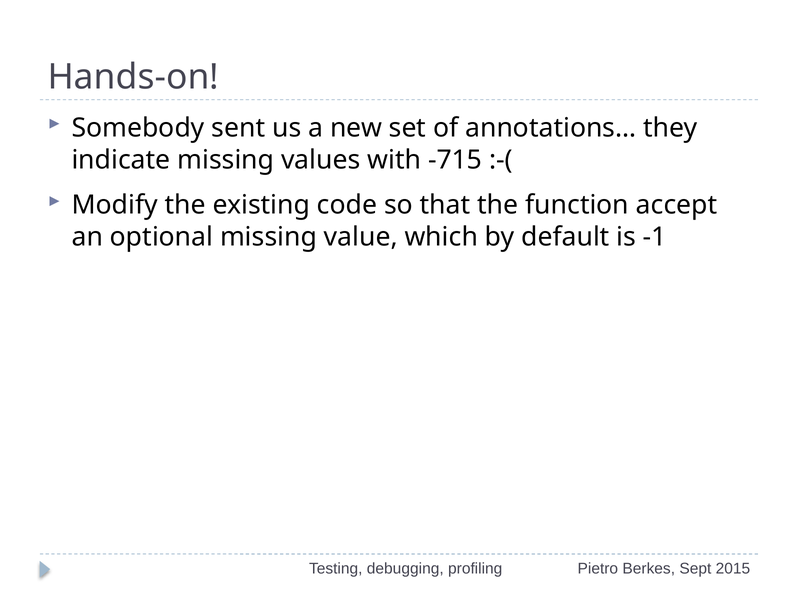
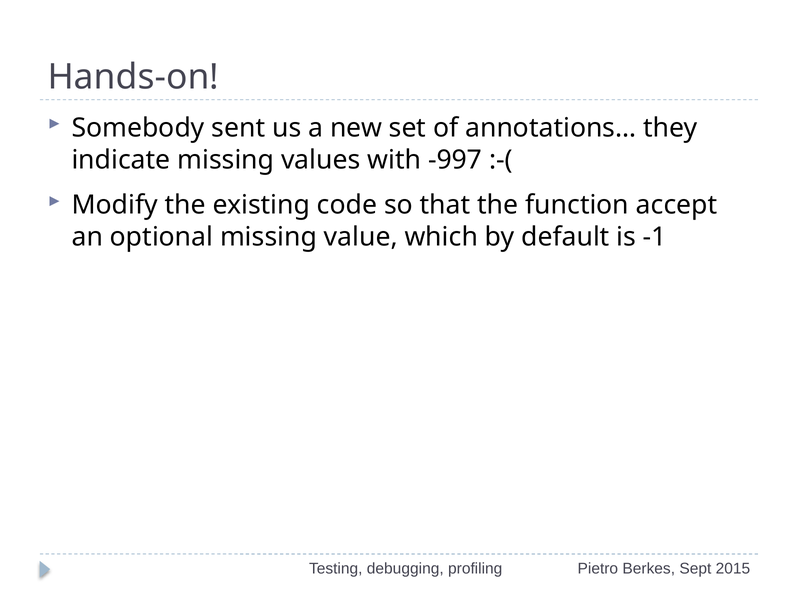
-715: -715 -> -997 (455, 160)
